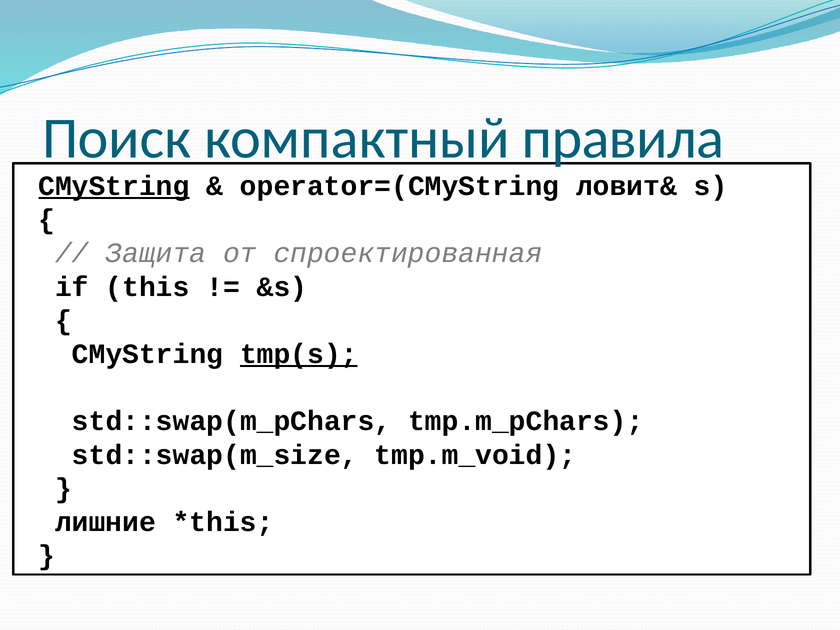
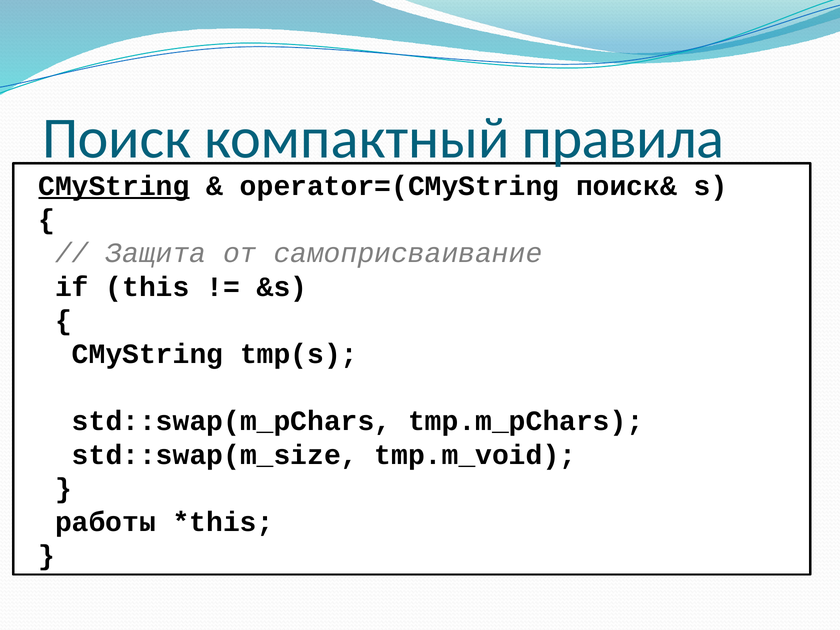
ловит&: ловит& -> поиск& (626, 186)
спроектированная: спроектированная -> самоприсваивание (408, 253)
tmp(s underline: present -> none (299, 354)
лишние: лишние -> работы (105, 522)
